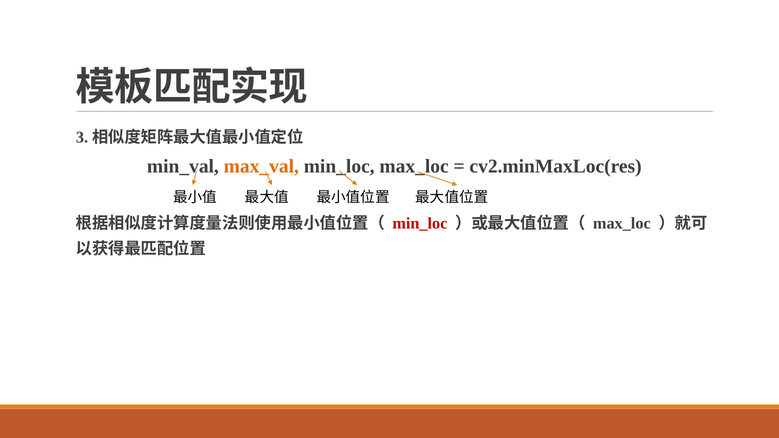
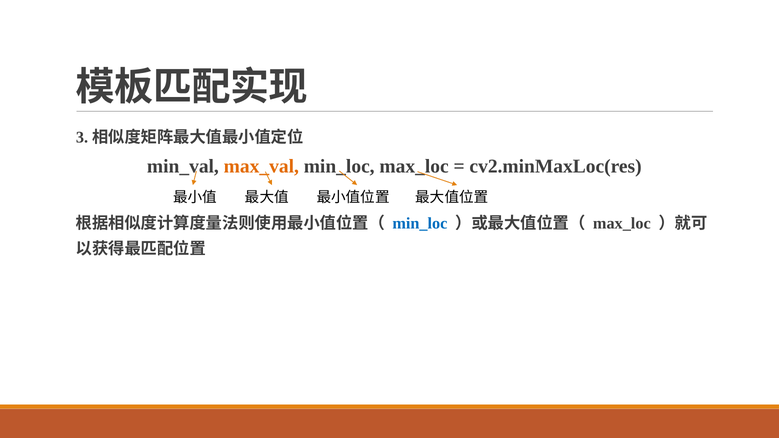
min_loc colour: red -> blue (420, 224)
